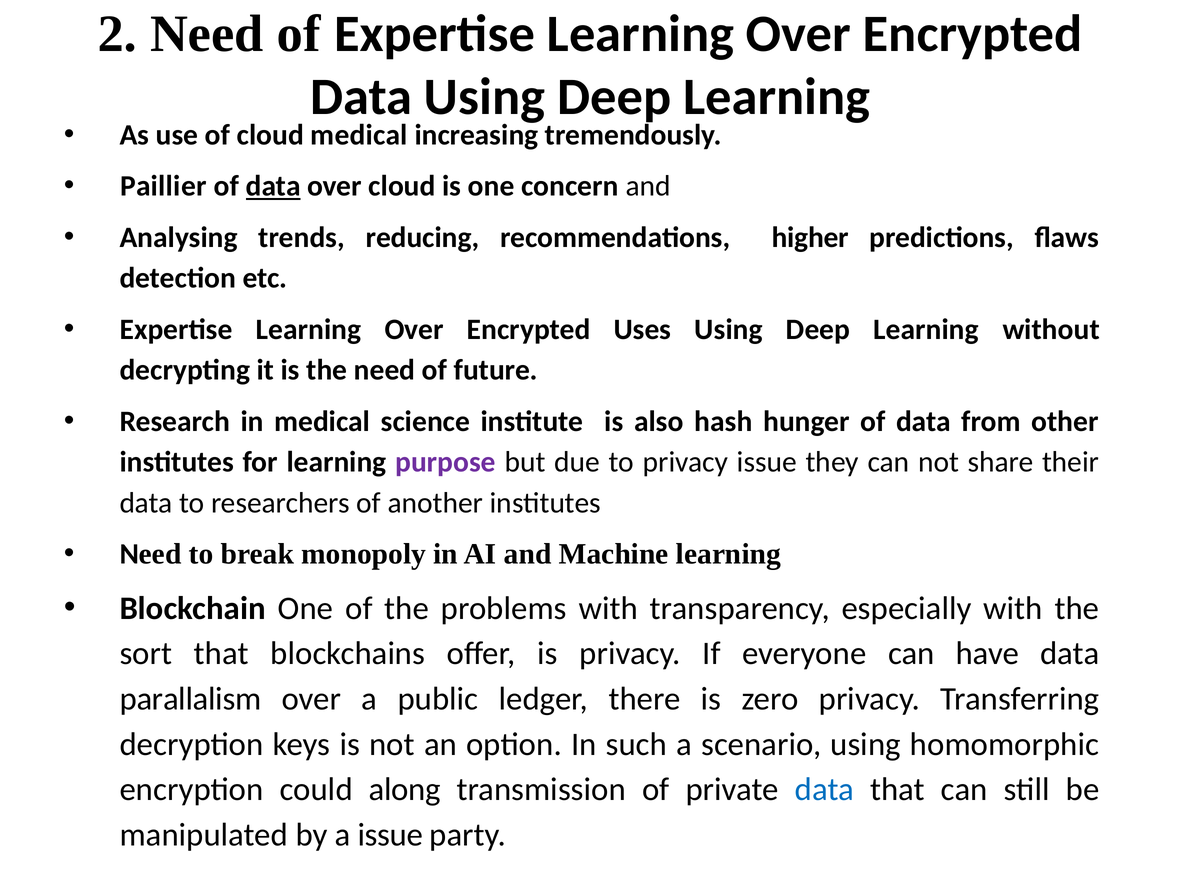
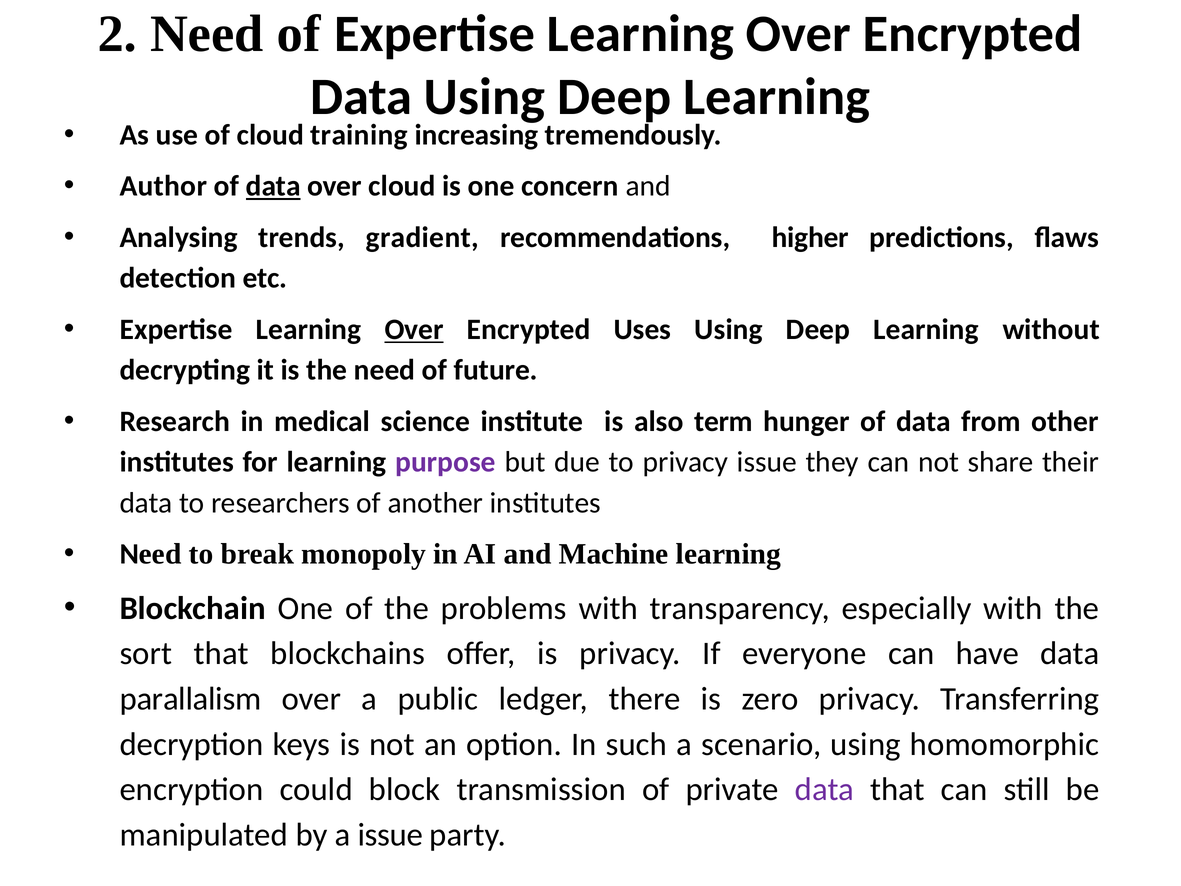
cloud medical: medical -> training (359, 135)
Paillier: Paillier -> Author (163, 186)
reducing: reducing -> gradient (422, 237)
Over underline: none -> present (414, 329)
hash: hash -> term (724, 421)
along: along -> block (405, 789)
data colour: blue -> purple (825, 789)
